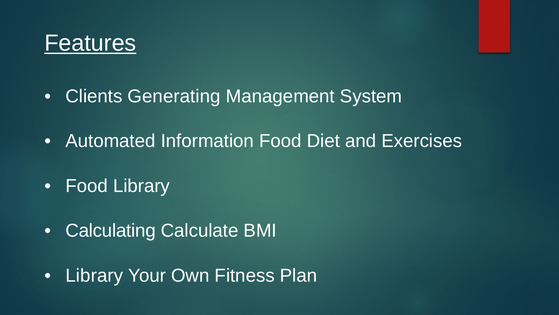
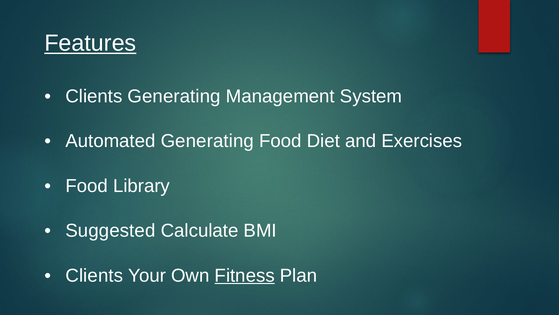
Automated Information: Information -> Generating (207, 141)
Calculating: Calculating -> Suggested (110, 230)
Library: Library -> Clients (94, 275)
Fitness underline: none -> present (245, 275)
